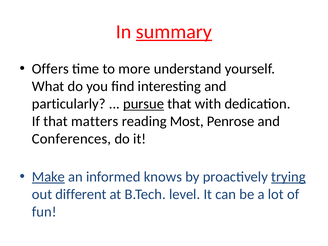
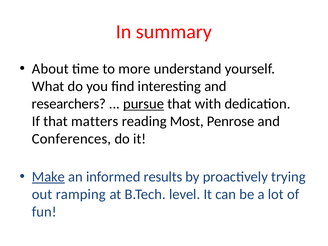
summary underline: present -> none (174, 32)
Offers: Offers -> About (50, 69)
particularly: particularly -> researchers (69, 104)
knows: knows -> results (163, 177)
trying underline: present -> none (288, 177)
different: different -> ramping (81, 194)
